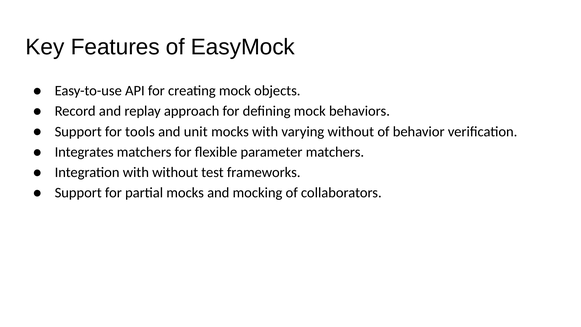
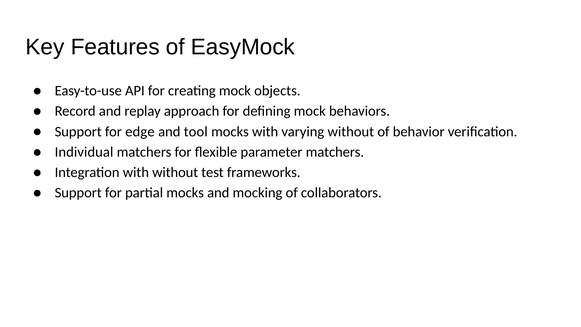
tools: tools -> edge (140, 131)
unit: unit -> tool (196, 131)
Integrates: Integrates -> Individual (84, 152)
